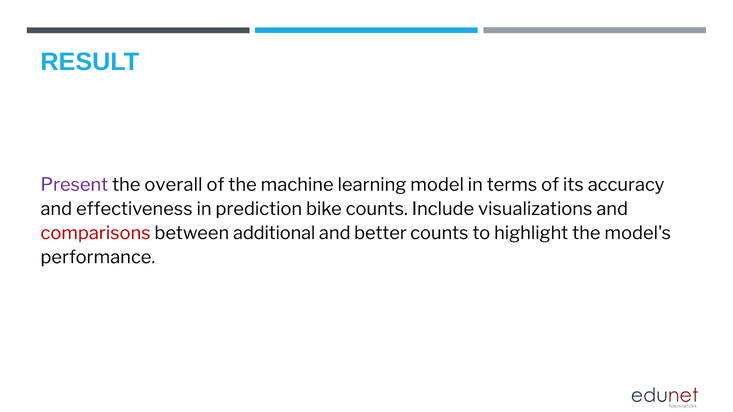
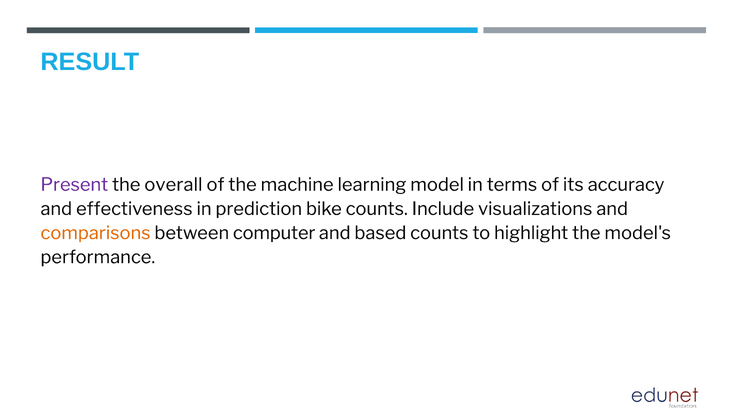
comparisons colour: red -> orange (95, 233)
additional: additional -> computer (274, 233)
better: better -> based (380, 233)
